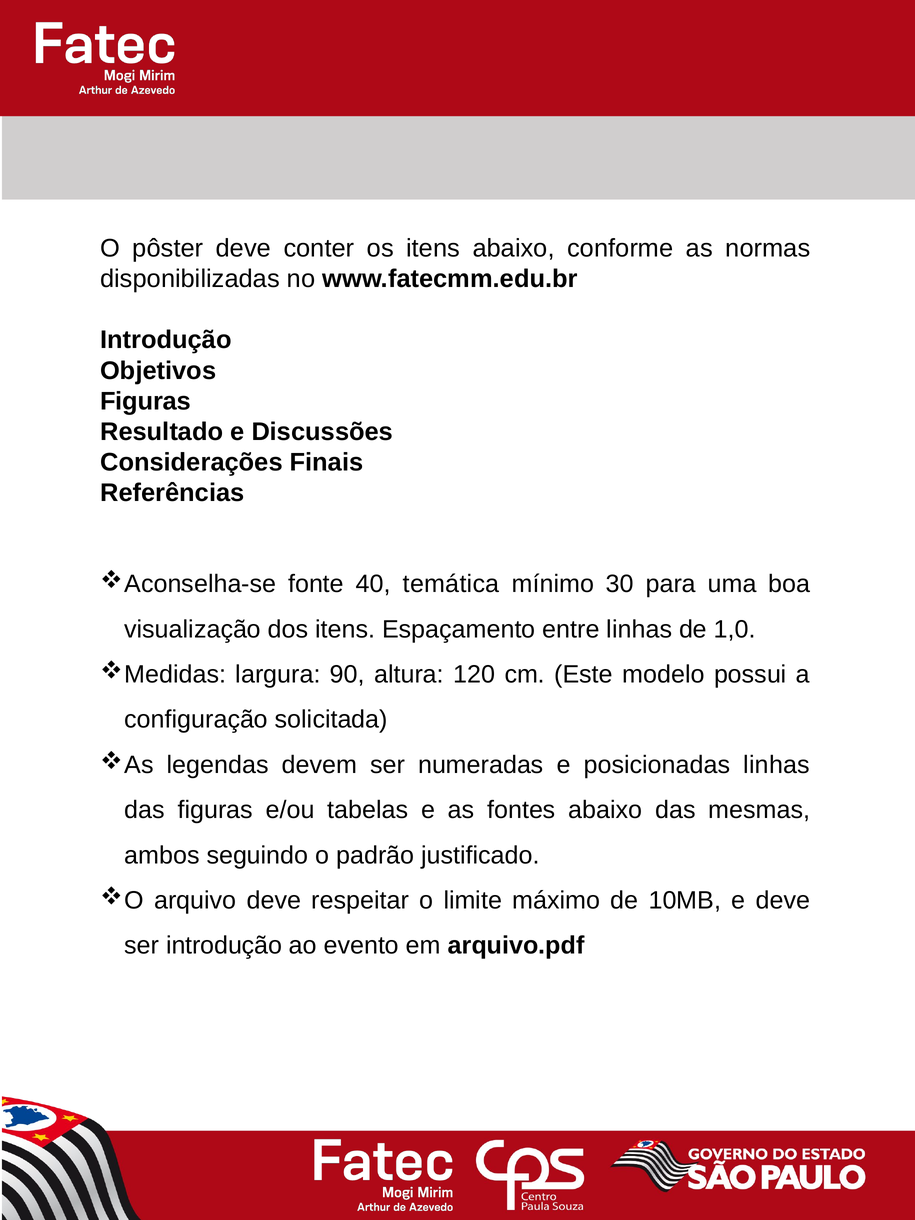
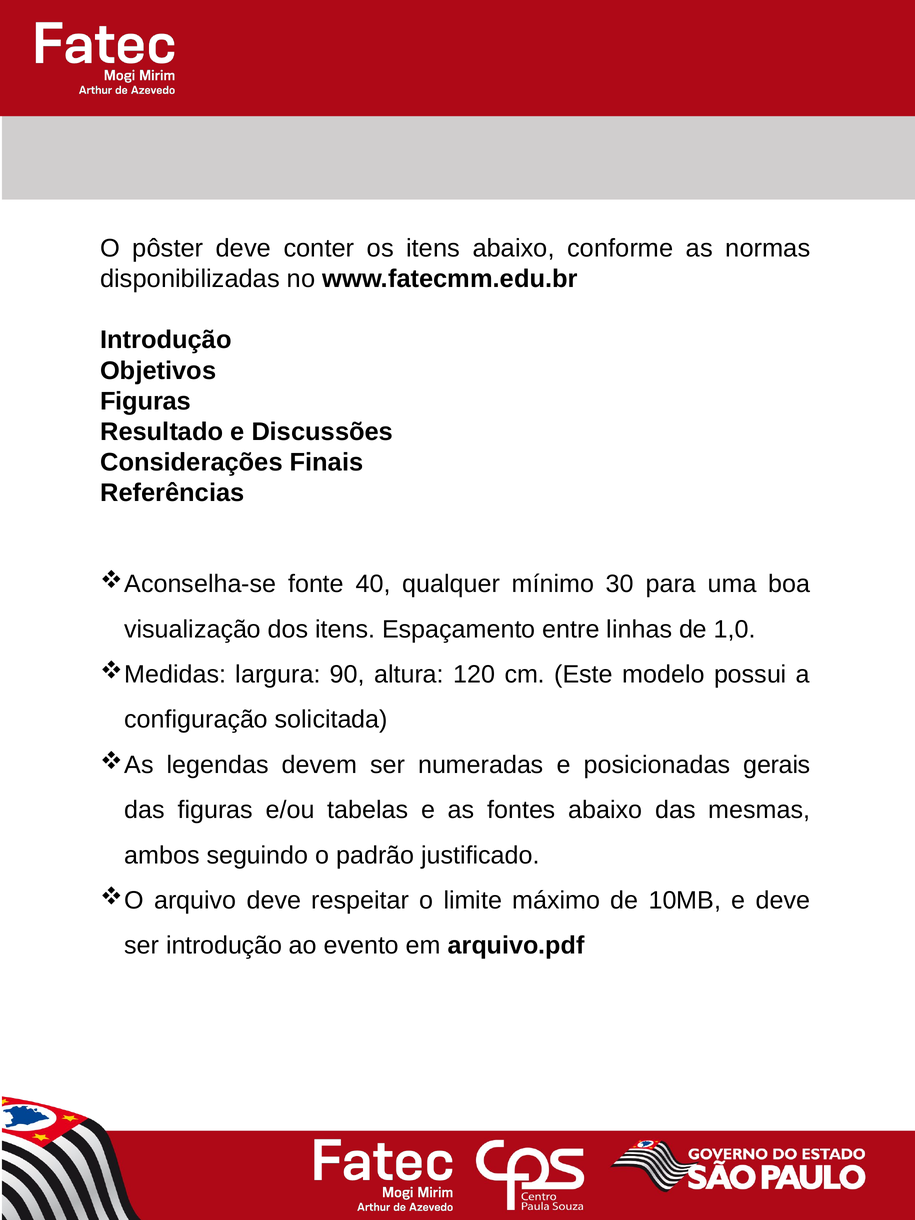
temática: temática -> qualquer (451, 584)
posicionadas linhas: linhas -> gerais (777, 765)
